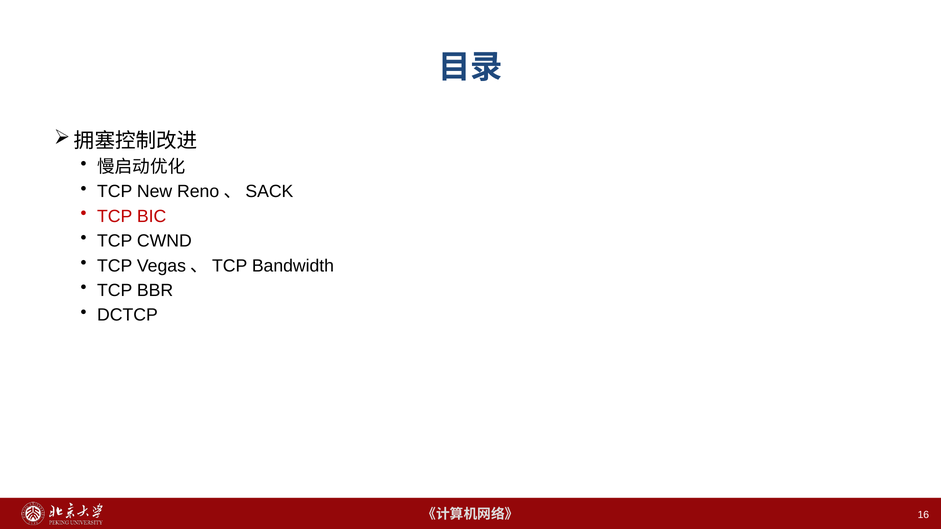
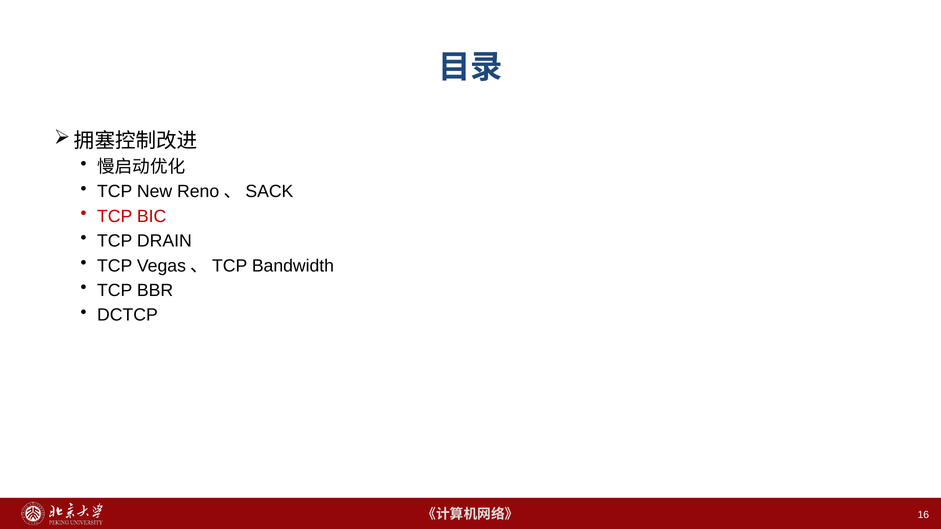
CWND: CWND -> DRAIN (164, 241)
